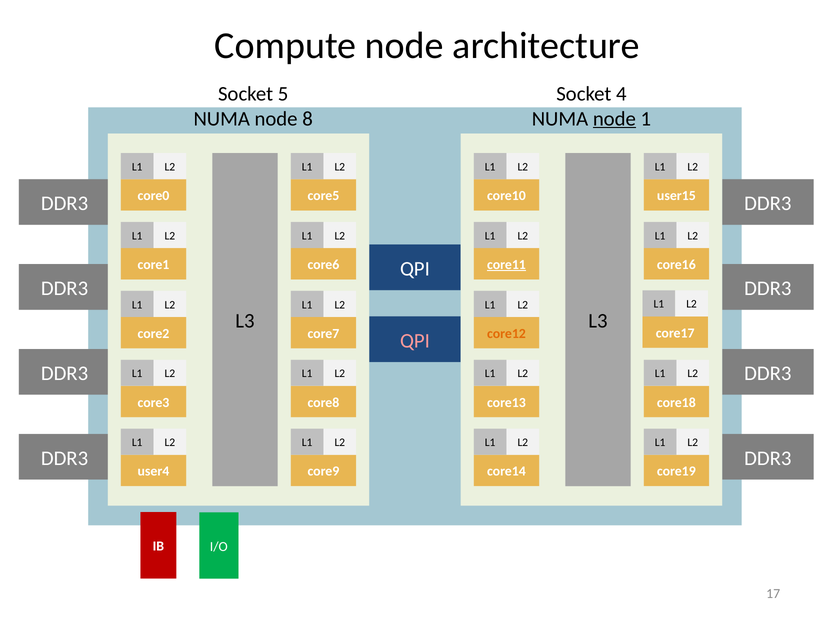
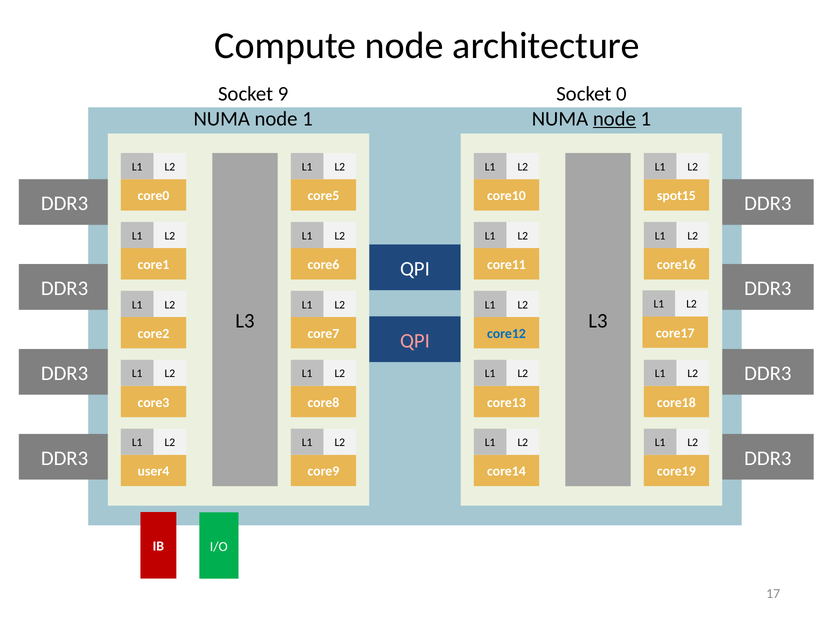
5: 5 -> 9 (283, 94)
4: 4 -> 0 (621, 94)
8: 8 -> 1 (308, 119)
user15: user15 -> spot15 (676, 196)
core11 underline: present -> none (506, 265)
core12 colour: orange -> blue (506, 334)
